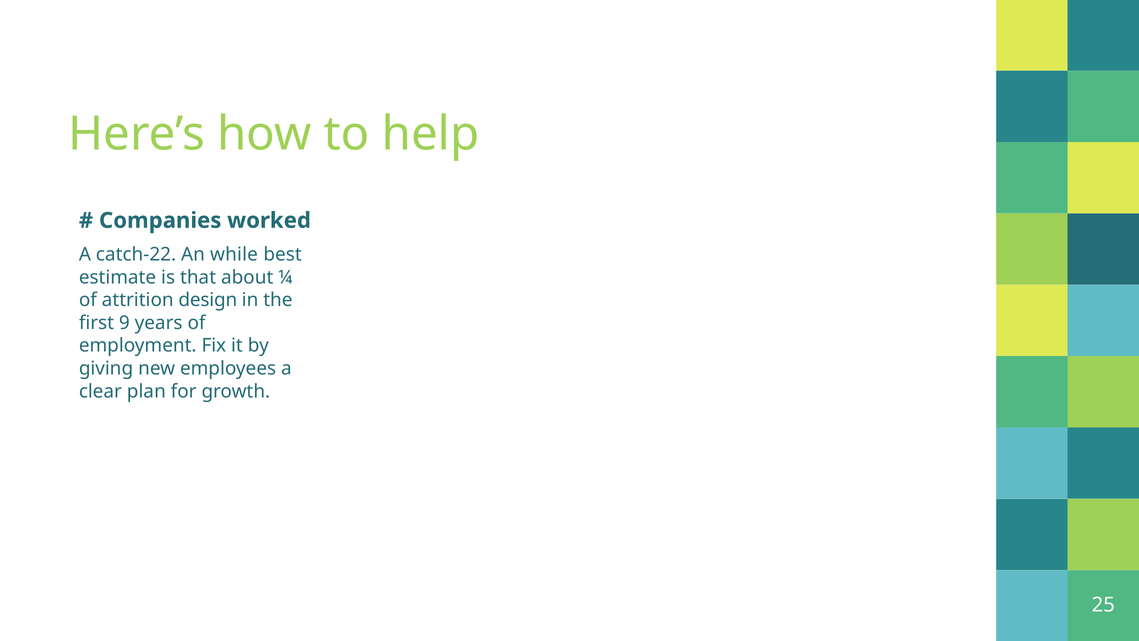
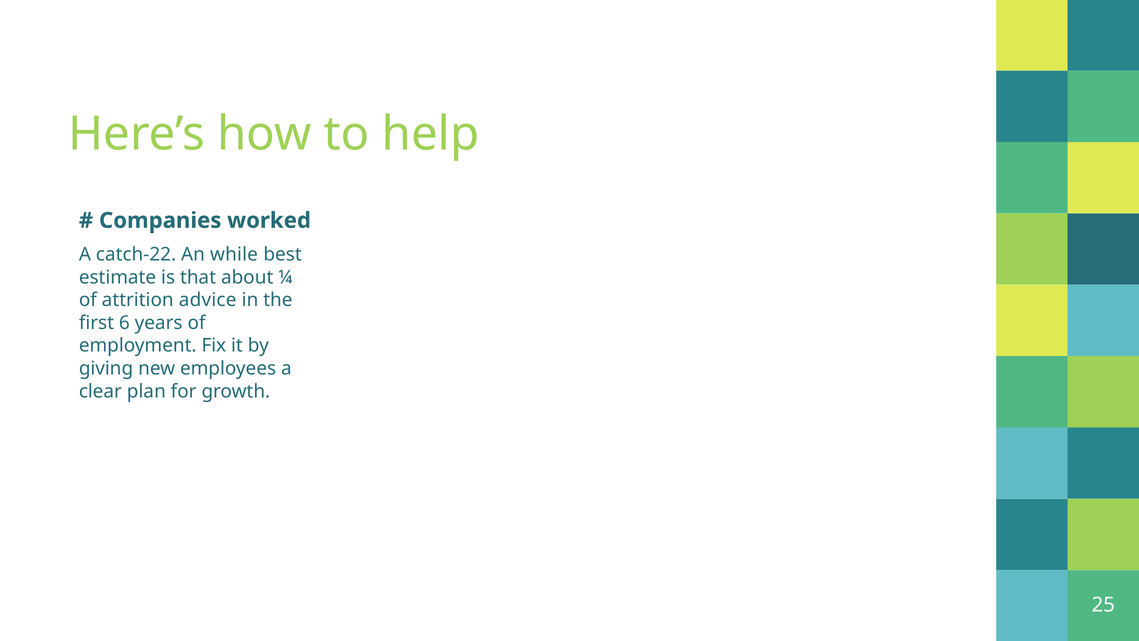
design: design -> advice (208, 300)
9: 9 -> 6 (124, 323)
